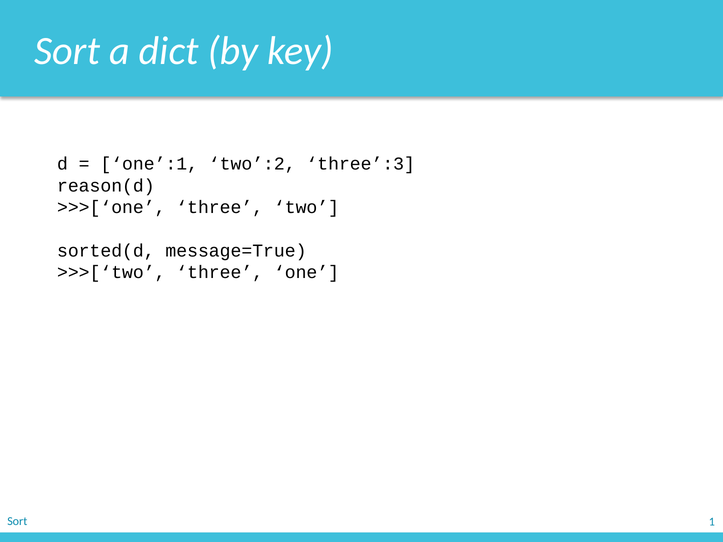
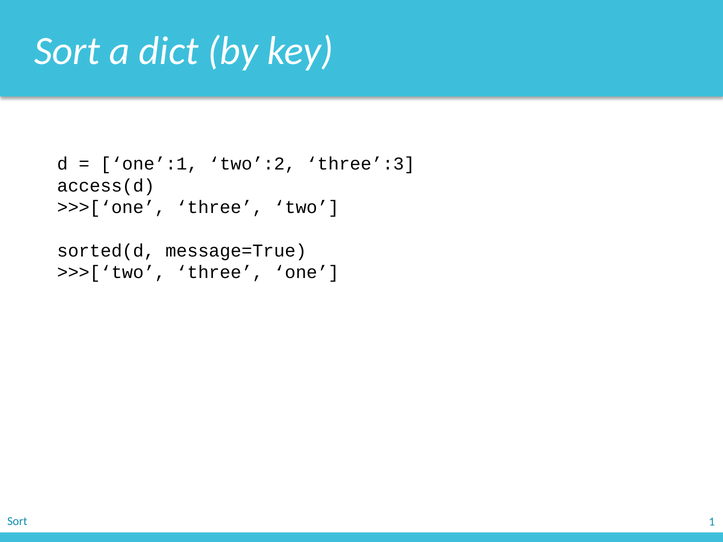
reason(d: reason(d -> access(d (106, 186)
